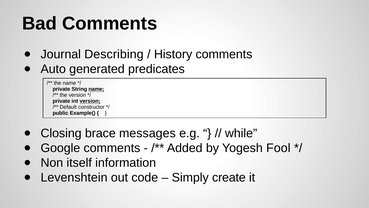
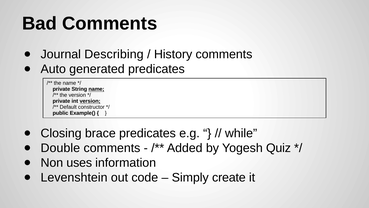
brace messages: messages -> predicates (147, 133)
Google: Google -> Double (60, 148)
Fool: Fool -> Quiz (278, 148)
itself: itself -> uses (79, 162)
